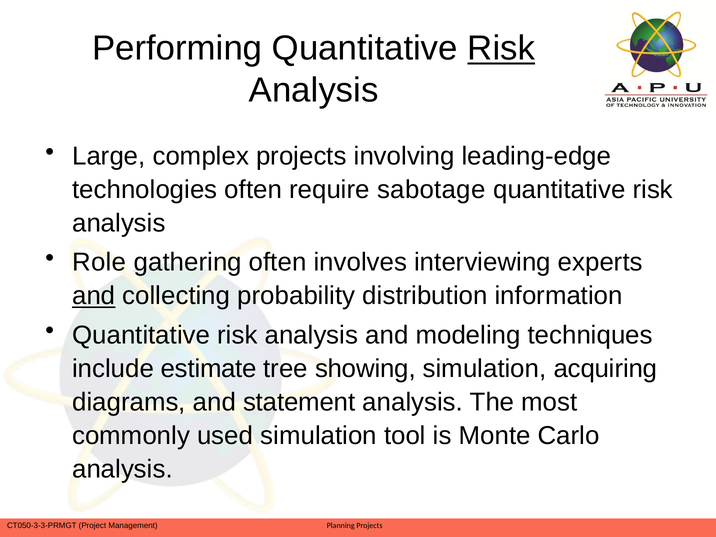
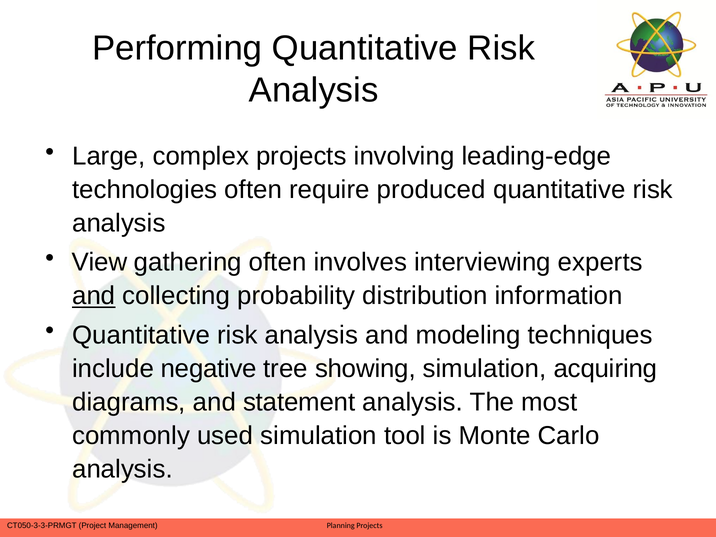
Risk underline: present -> none (501, 48)
sabotage: sabotage -> produced (431, 190)
Role: Role -> View (100, 262)
estimate: estimate -> negative (209, 369)
